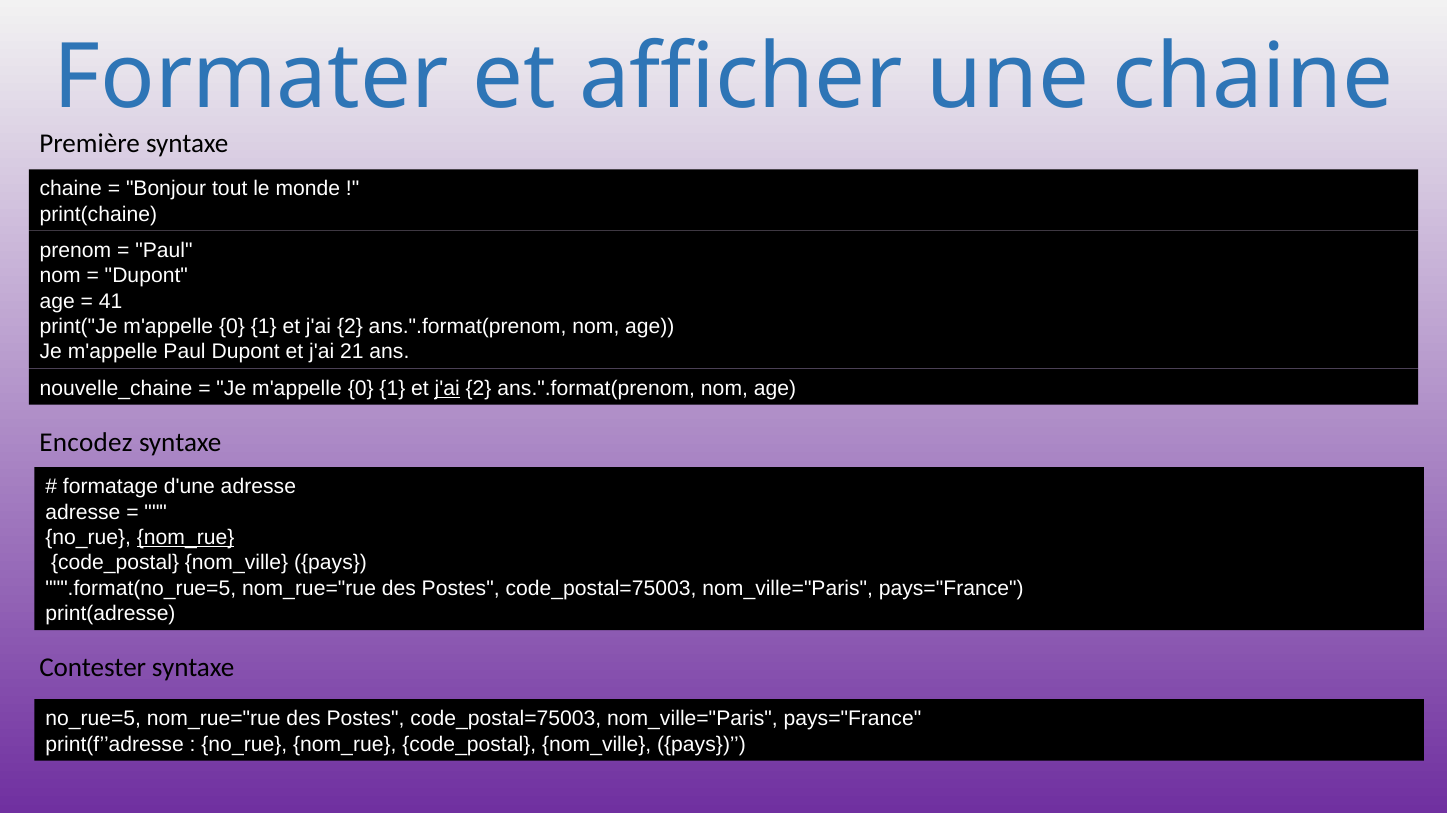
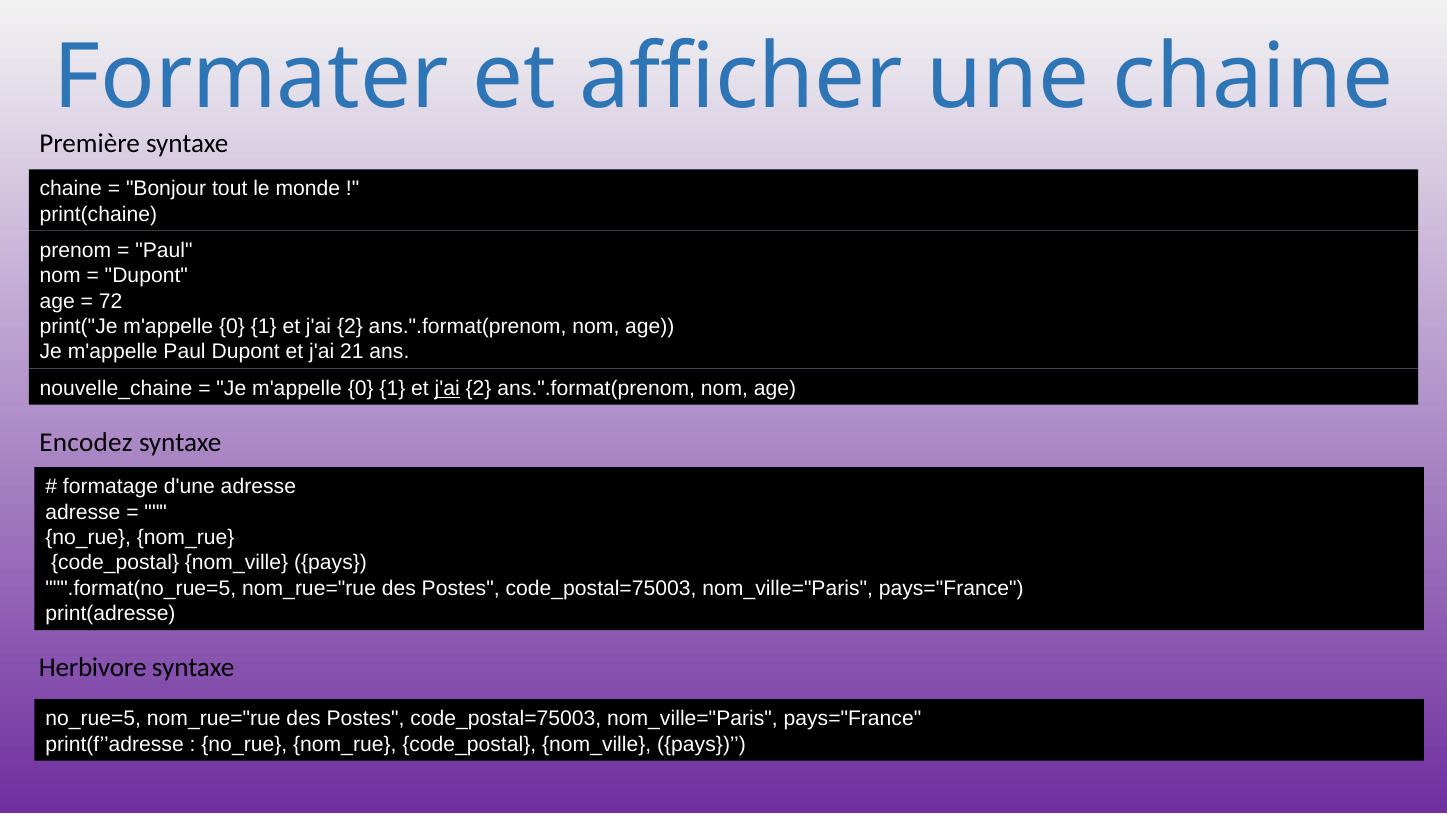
41: 41 -> 72 (111, 301)
nom_rue underline: present -> none (186, 537)
Contester: Contester -> Herbivore (93, 668)
